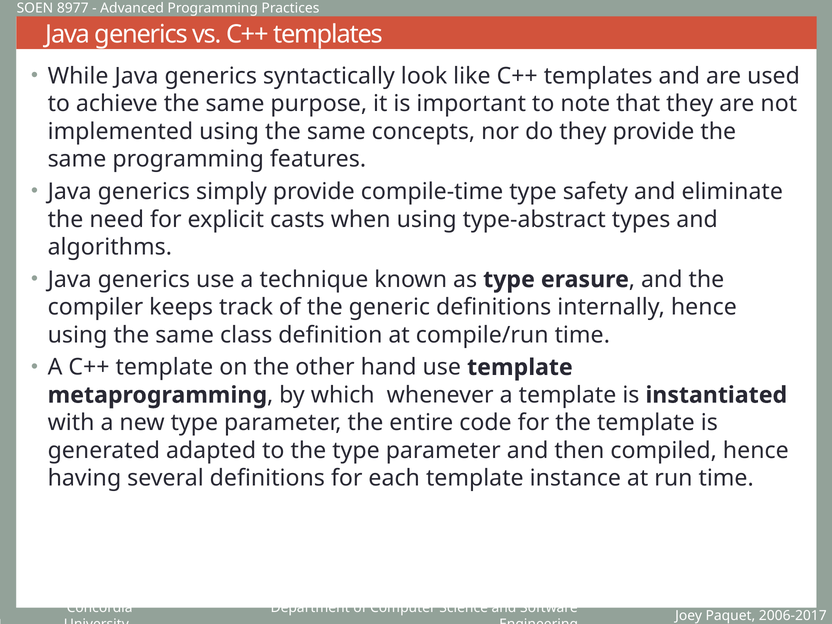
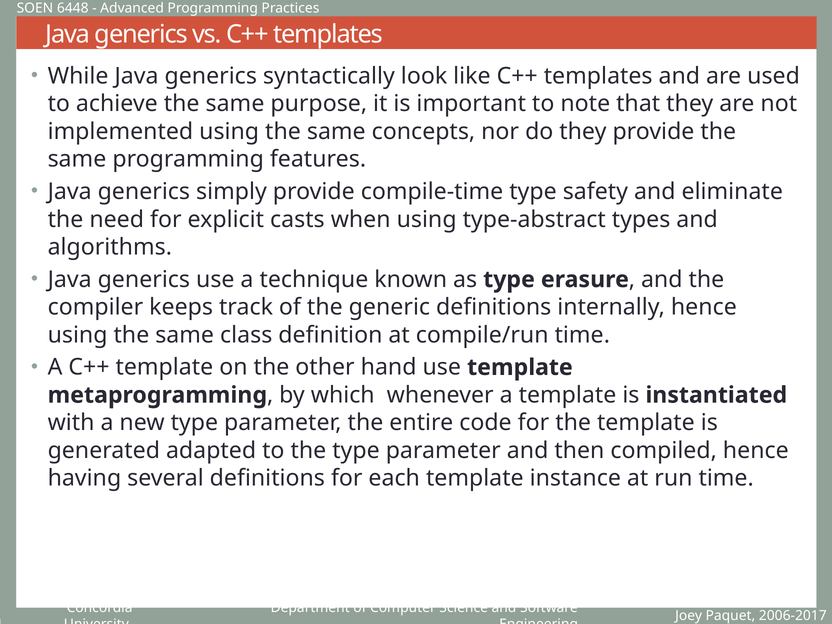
8977: 8977 -> 6448 (73, 8)
